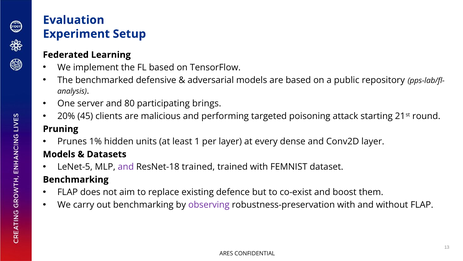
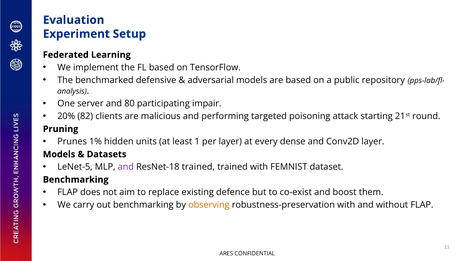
brings: brings -> impair (207, 103)
45: 45 -> 82 (85, 116)
observing colour: purple -> orange (209, 205)
